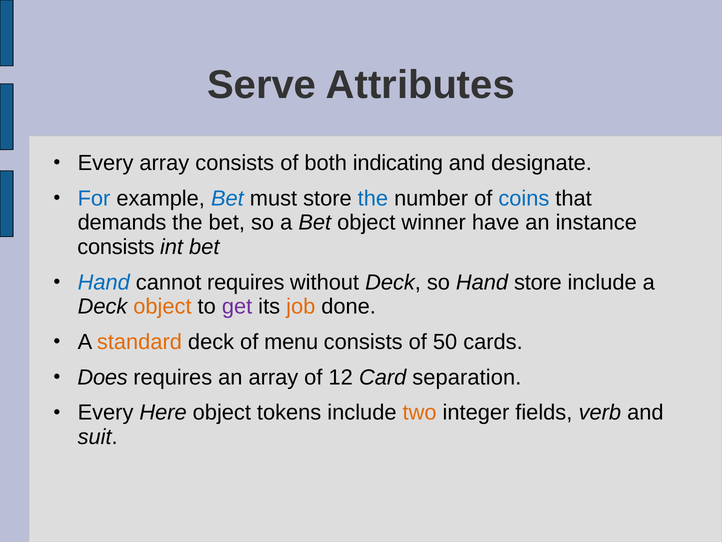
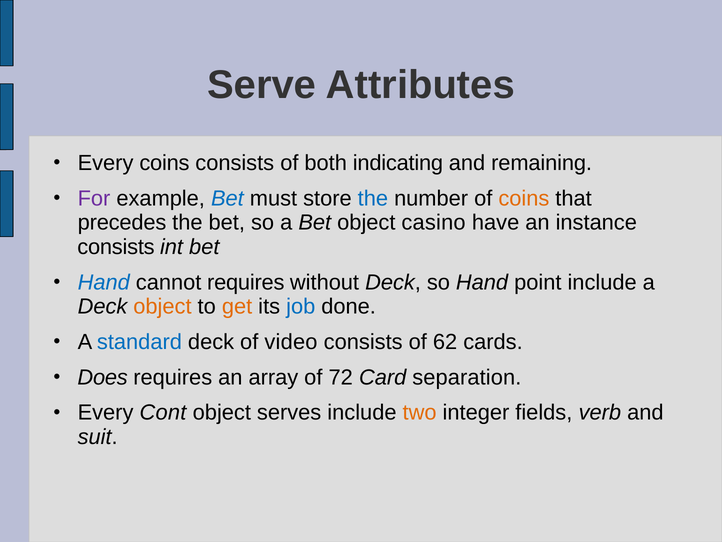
Every array: array -> coins (164, 163)
designate: designate -> remaining (542, 163)
For colour: blue -> purple (94, 198)
coins colour: blue -> orange (524, 198)
demands: demands -> precedes (122, 222)
winner: winner -> casino (434, 222)
Hand store: store -> point (538, 282)
get colour: purple -> orange (237, 306)
job colour: orange -> blue (301, 306)
standard colour: orange -> blue (139, 342)
menu: menu -> video (291, 342)
50: 50 -> 62 (445, 342)
12: 12 -> 72 (341, 377)
Here: Here -> Cont (163, 412)
tokens: tokens -> serves (289, 412)
